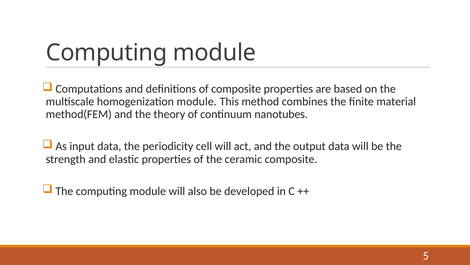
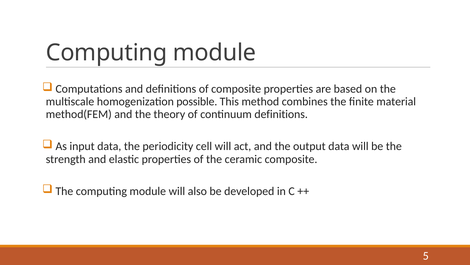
homogenization module: module -> possible (197, 101)
continuum nanotubes: nanotubes -> definitions (281, 114)
